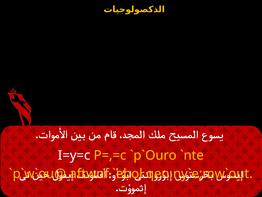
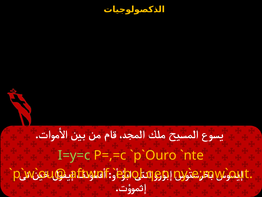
I=y=c colour: white -> light green (74, 155)
